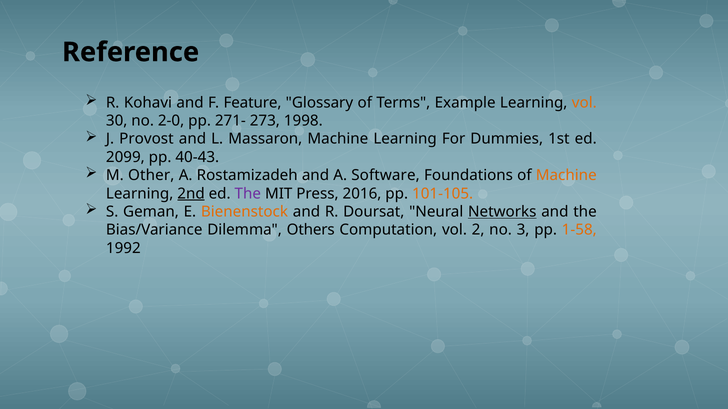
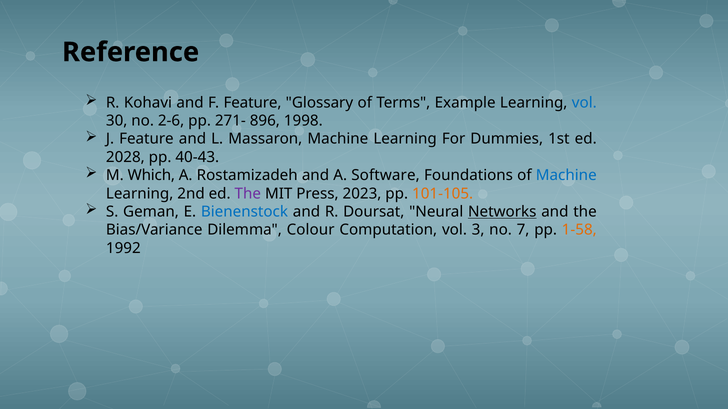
vol colour: orange -> blue (584, 103)
2-0: 2-0 -> 2-6 (171, 121)
273: 273 -> 896 (265, 121)
J Provost: Provost -> Feature (146, 139)
2099: 2099 -> 2028 (125, 157)
Other: Other -> Which (151, 176)
Machine colour: orange -> blue (566, 176)
2nd underline: present -> none (191, 194)
2016: 2016 -> 2023 (362, 194)
Bienenstock colour: orange -> blue (244, 212)
Others: Others -> Colour (311, 230)
2: 2 -> 3 (478, 230)
3: 3 -> 7 (523, 230)
